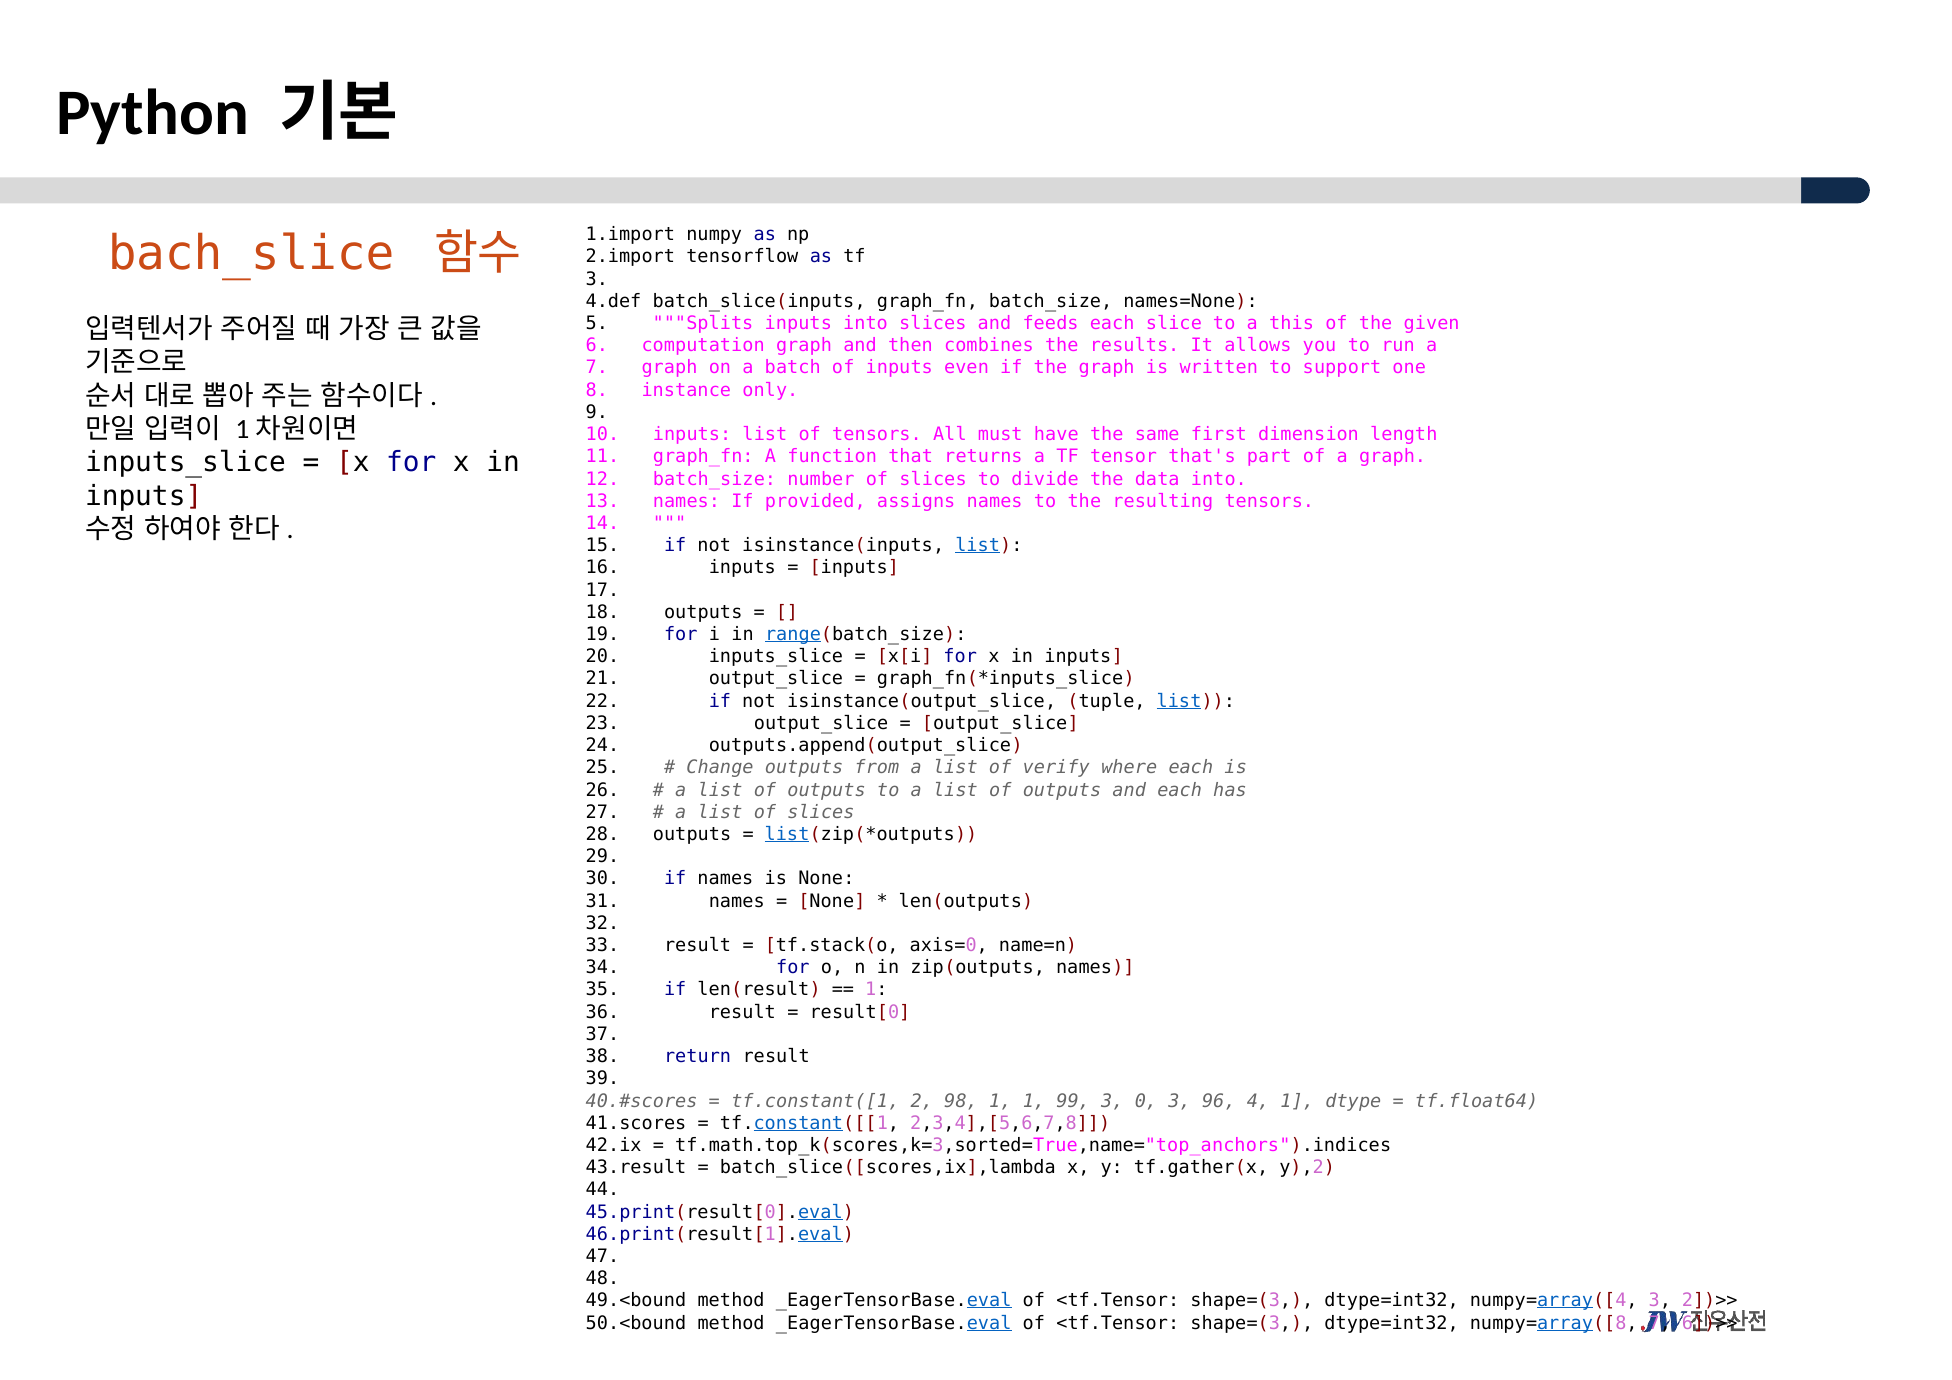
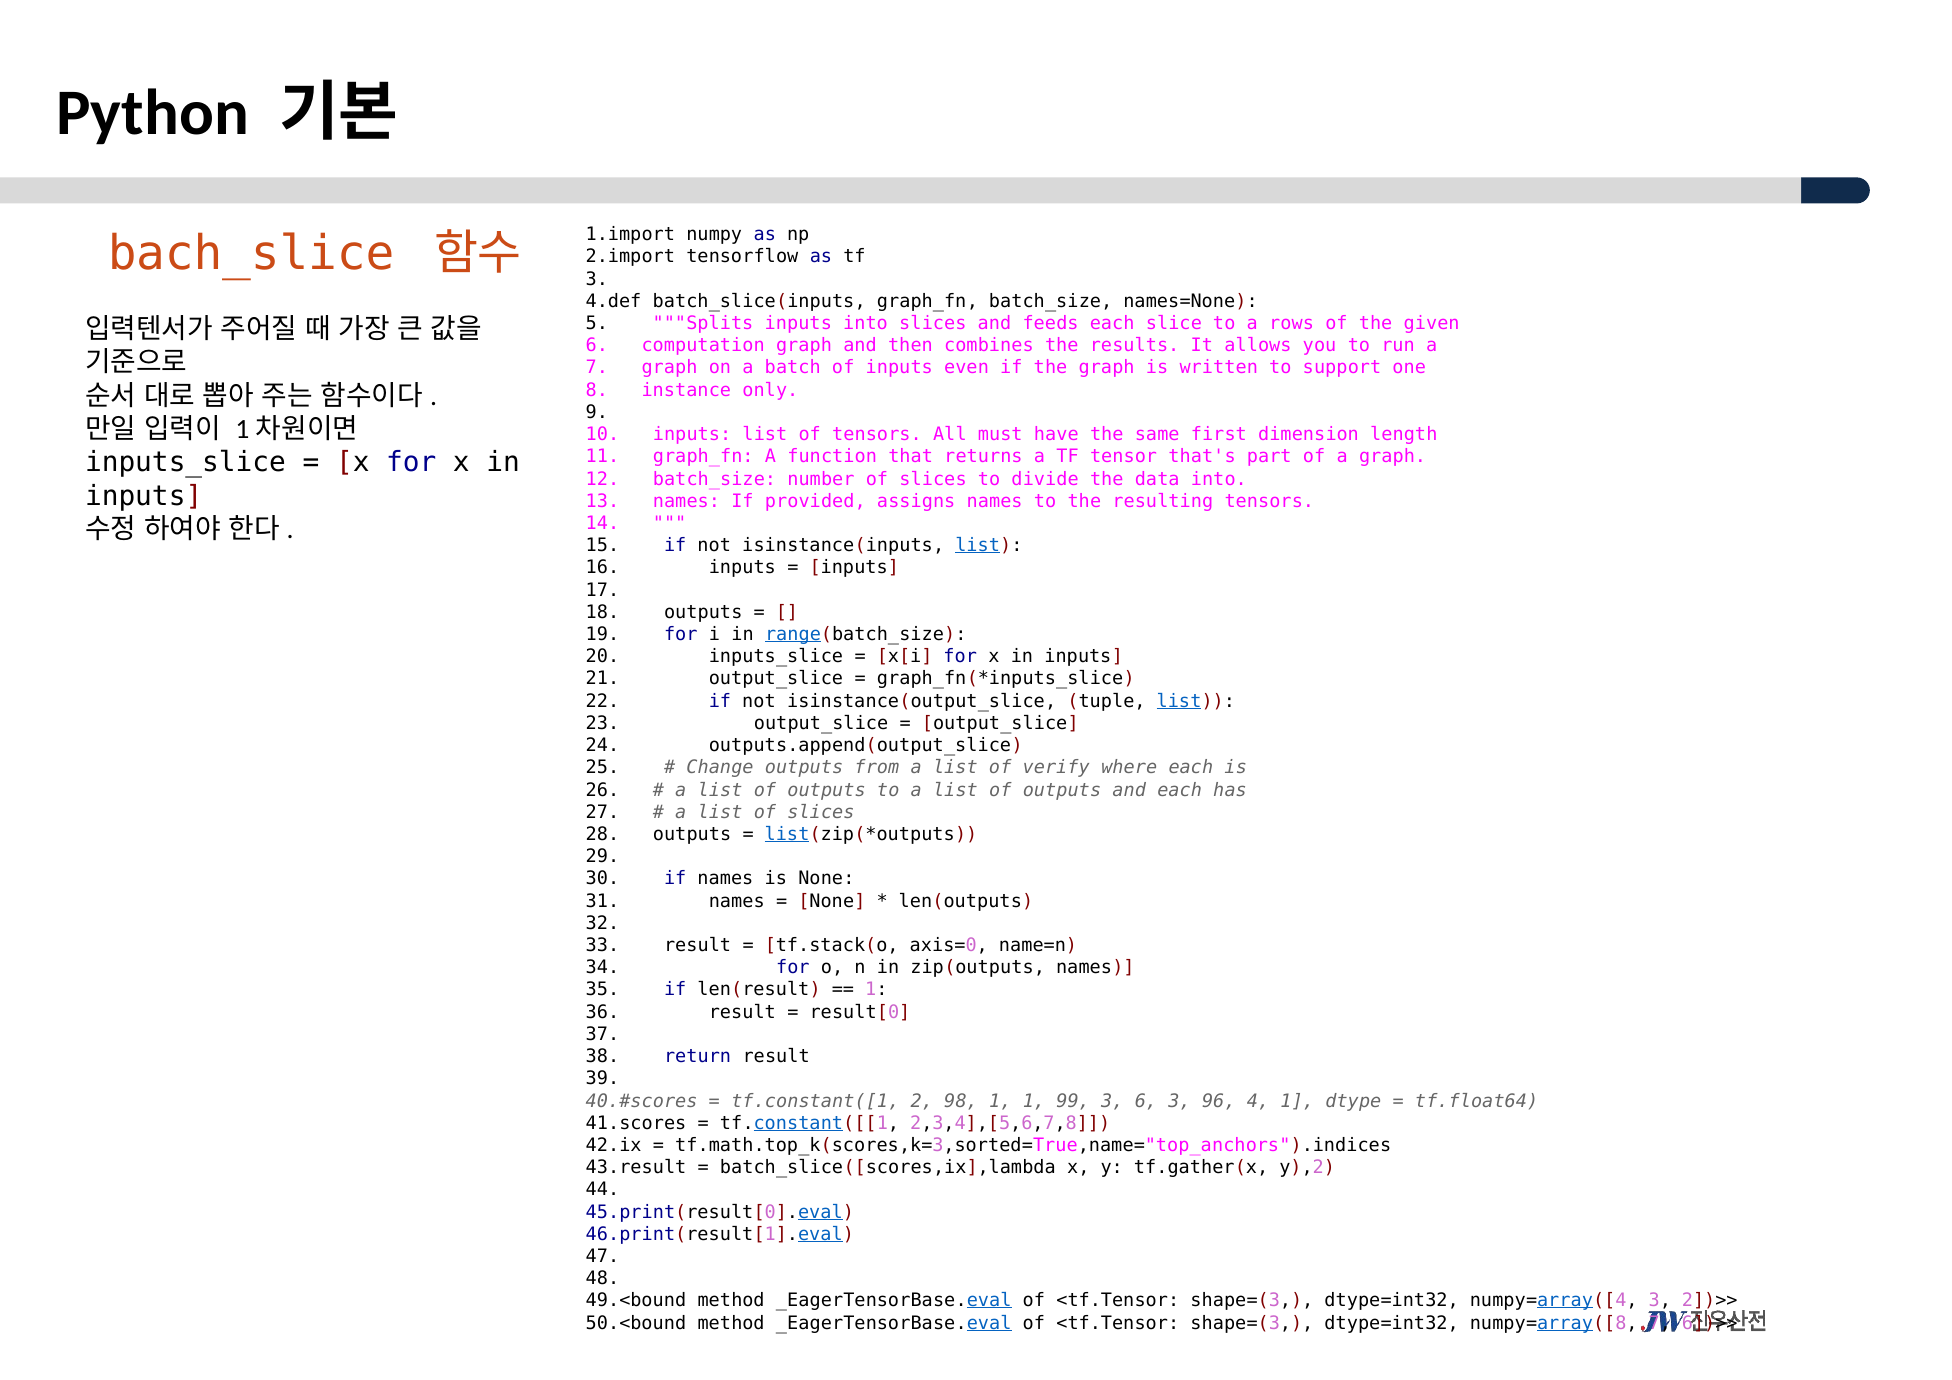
this: this -> rows (1292, 323)
3 0: 0 -> 6 (1146, 1101)
